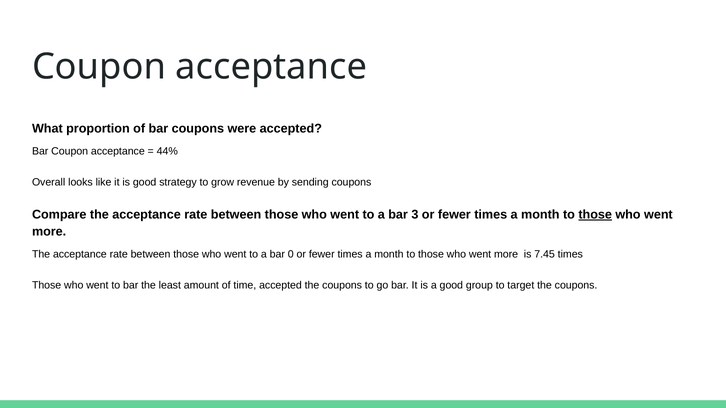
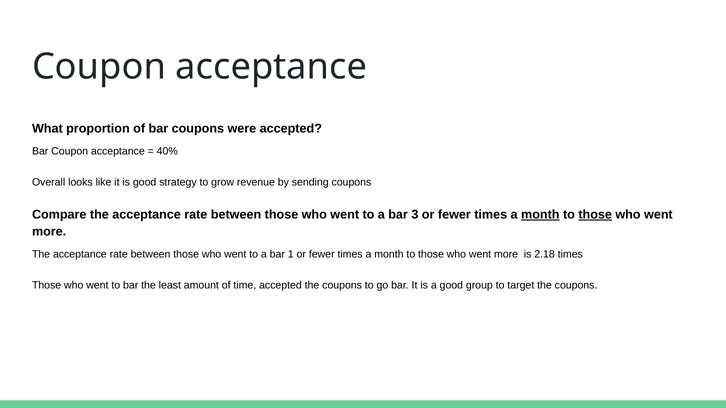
44%: 44% -> 40% (167, 152)
month underline: none -> present (540, 215)
0: 0 -> 1 (291, 255)
7.45: 7.45 -> 2.18 (545, 255)
